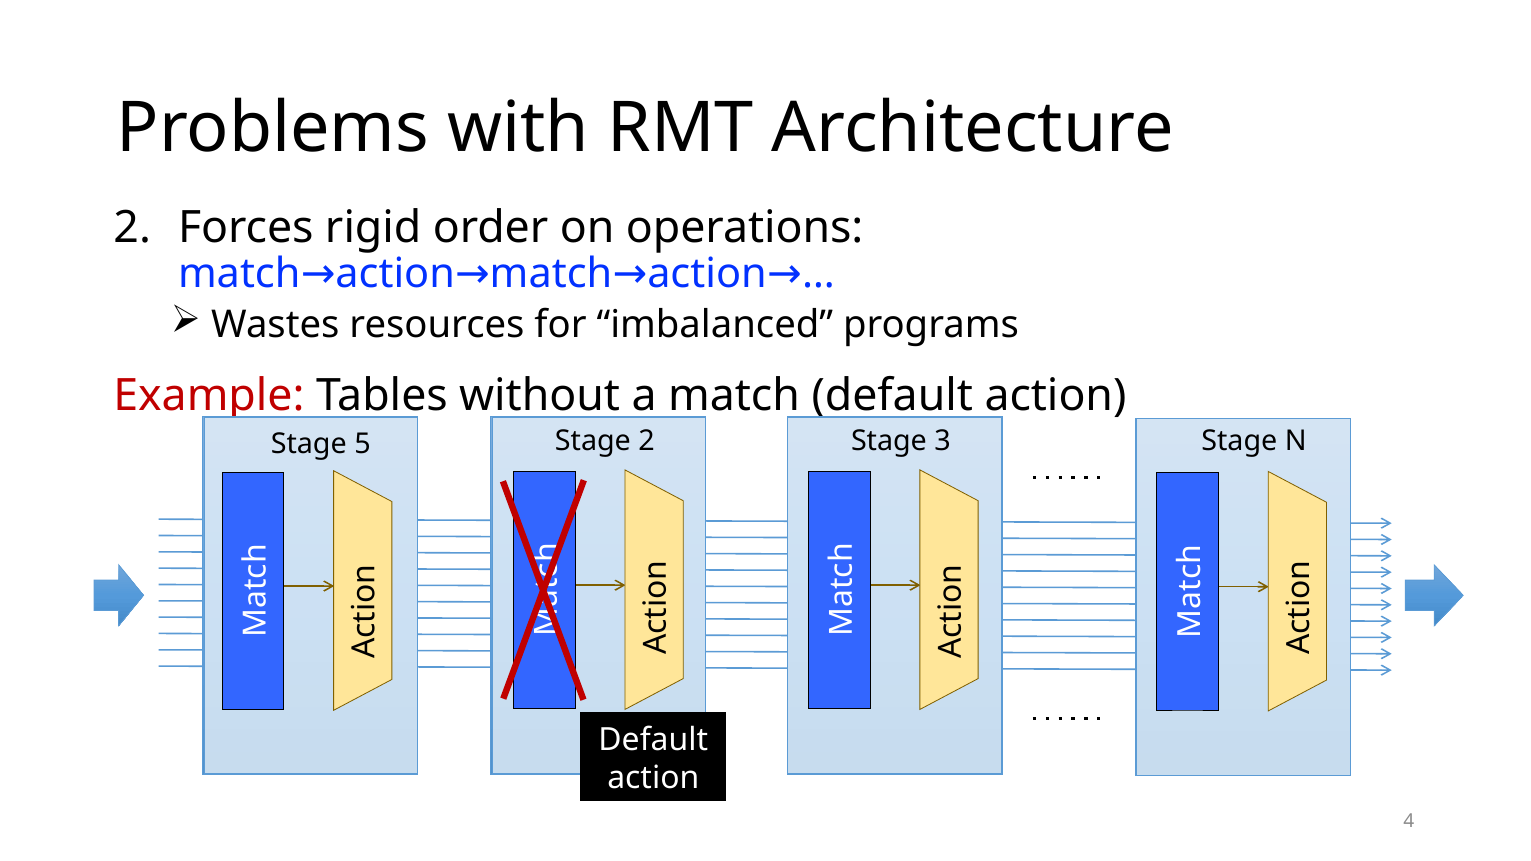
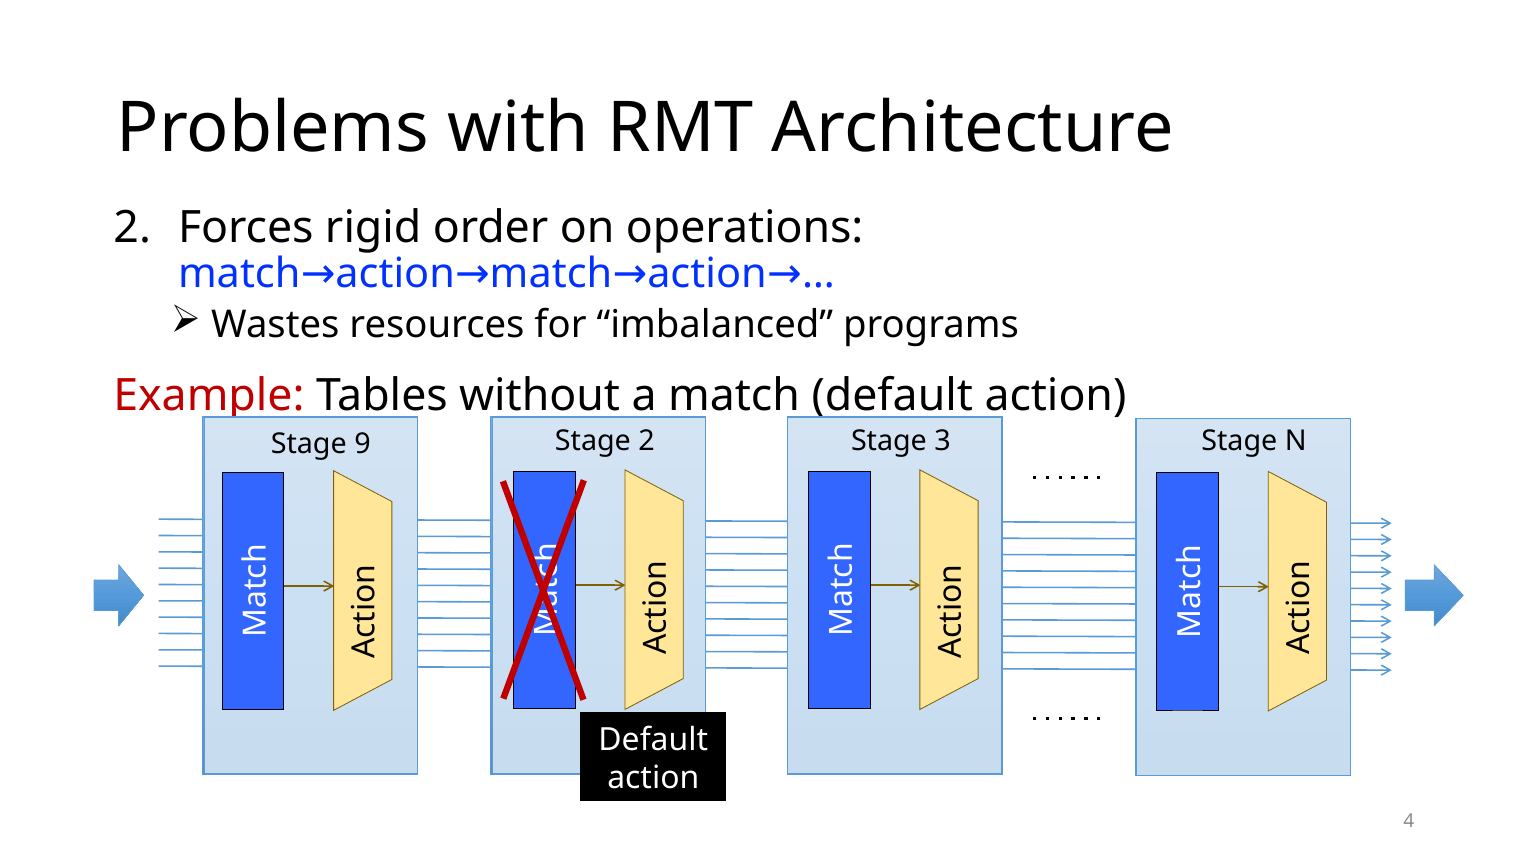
5: 5 -> 9 (362, 444)
